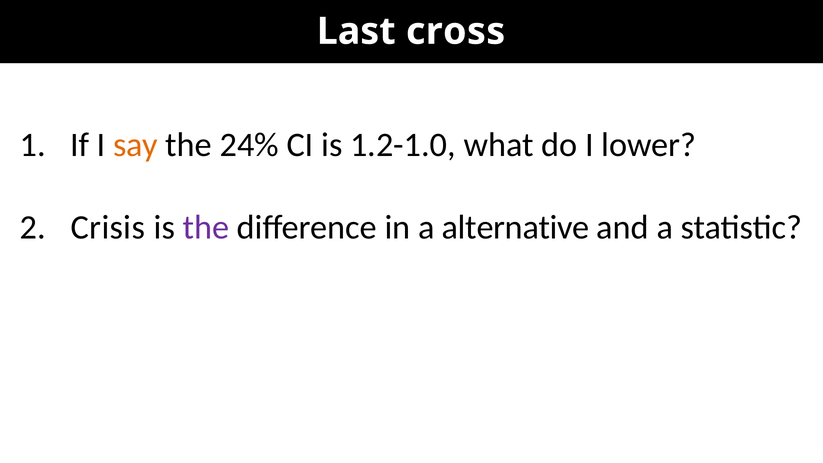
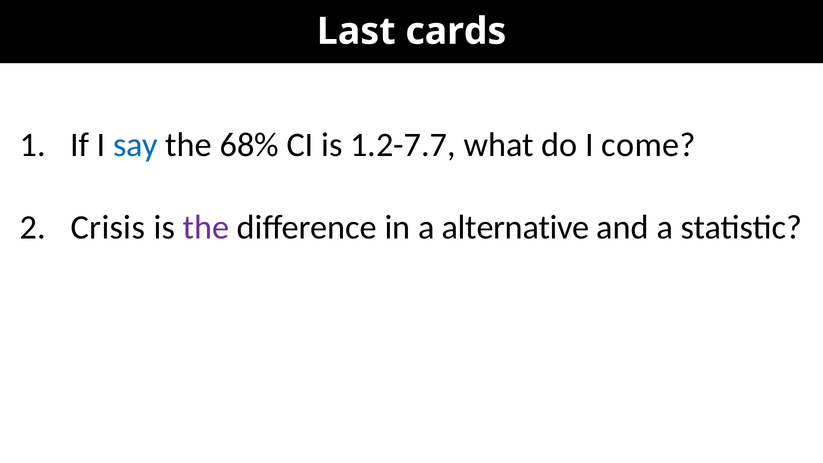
cross: cross -> cards (456, 31)
say colour: orange -> blue (136, 145)
24%: 24% -> 68% (249, 145)
1.2-1.0: 1.2-1.0 -> 1.2-7.7 (403, 145)
lower: lower -> come (649, 145)
